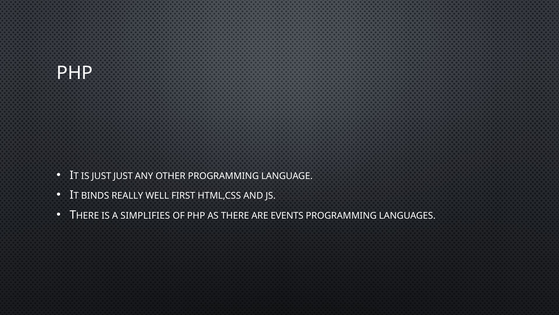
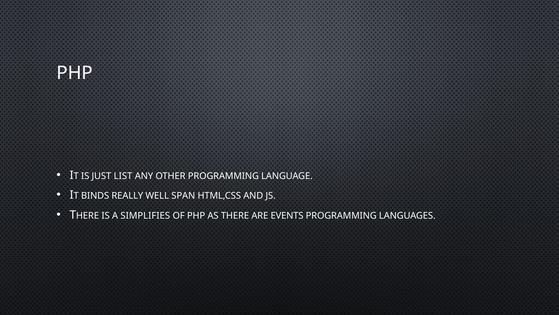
JUST JUST: JUST -> LIST (123, 176)
FIRST: FIRST -> SPAN (183, 195)
